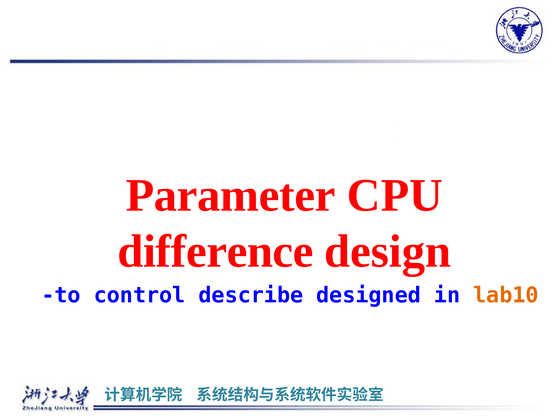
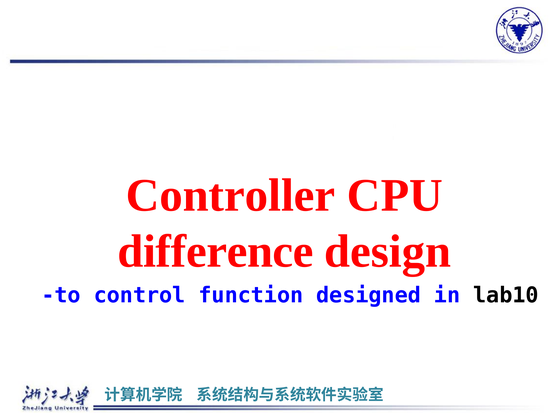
Parameter: Parameter -> Controller (231, 196)
describe: describe -> function (251, 295)
lab10 colour: orange -> black (506, 295)
